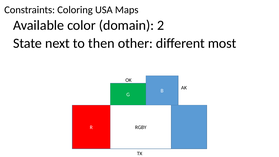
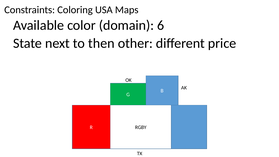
2: 2 -> 6 (161, 25)
most: most -> price (222, 43)
